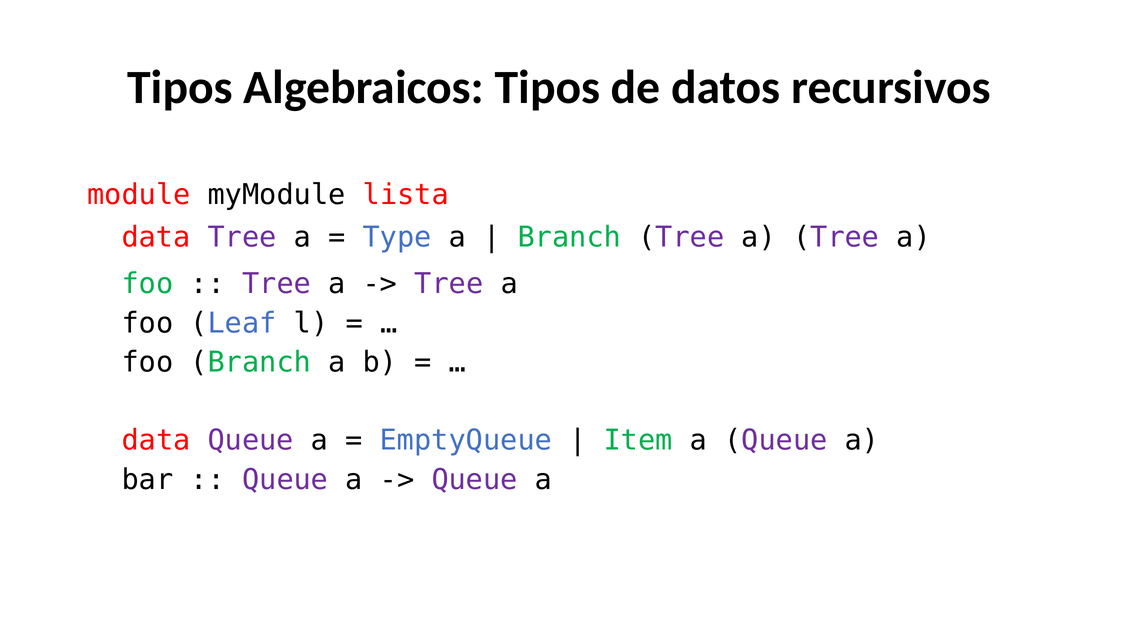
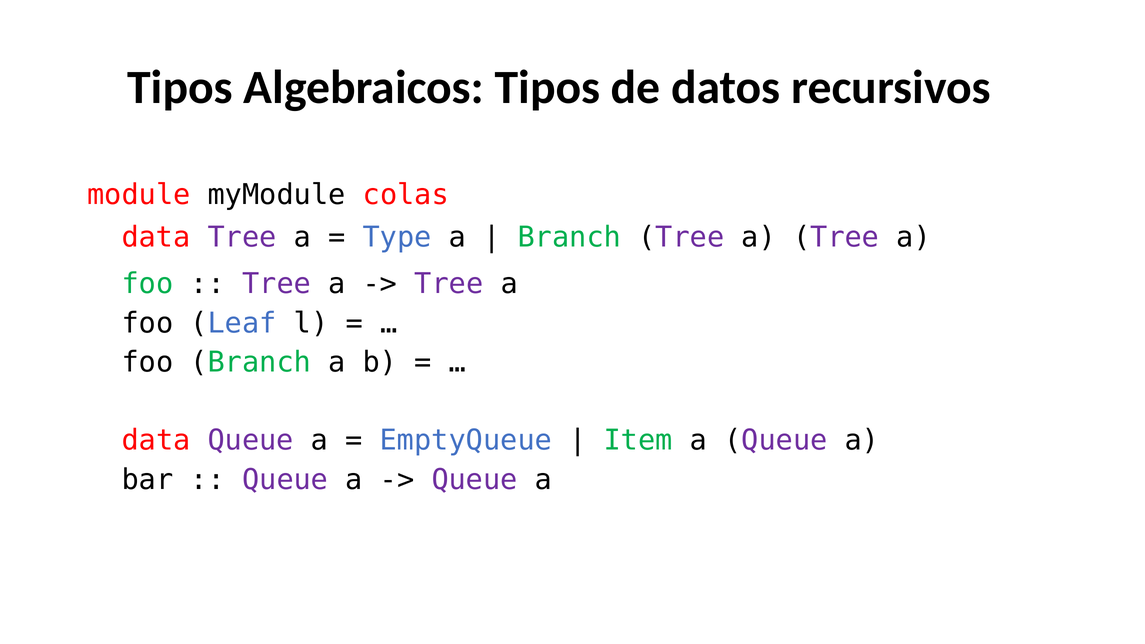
lista: lista -> colas (406, 195)
